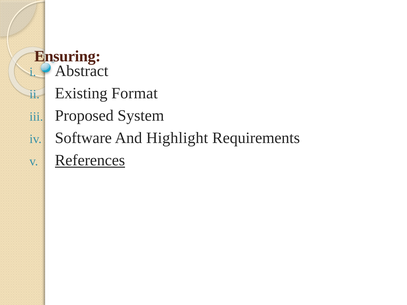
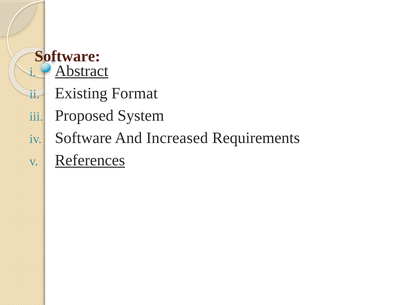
Ensuring: Ensuring -> Software (67, 56)
Abstract underline: none -> present (82, 71)
Highlight: Highlight -> Increased (177, 138)
